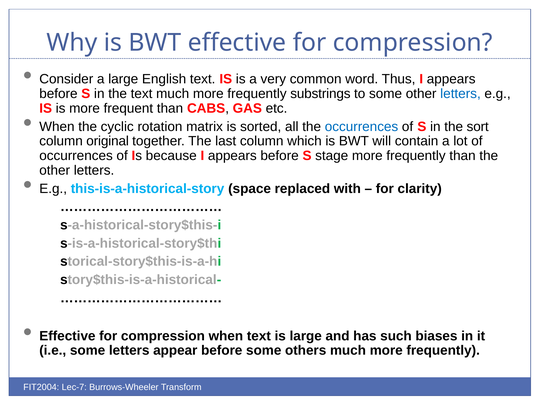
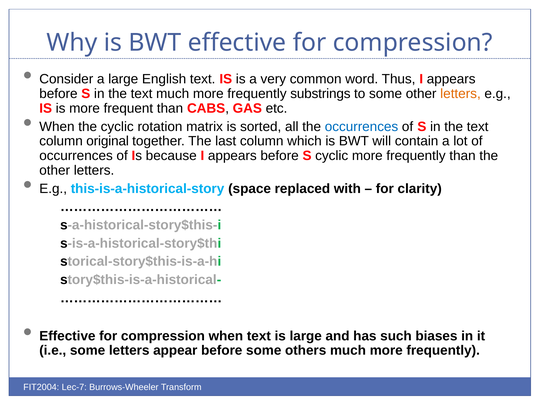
letters colour: blue -> orange (460, 94)
sort: sort -> text (478, 127)
S stage: stage -> cyclic (332, 156)
